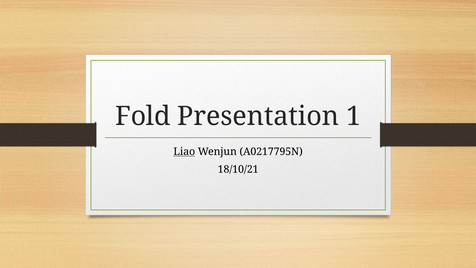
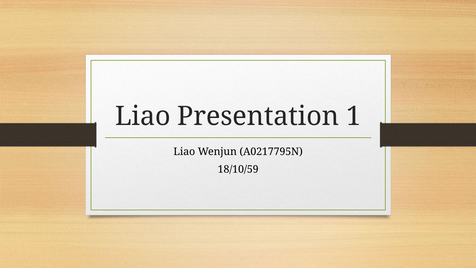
Fold: Fold -> Liao (143, 116)
Liao underline: present -> none (184, 152)
18/10/21: 18/10/21 -> 18/10/59 (238, 169)
